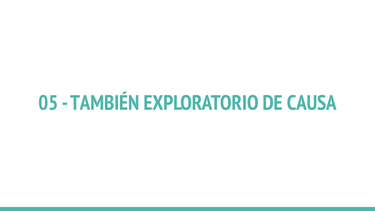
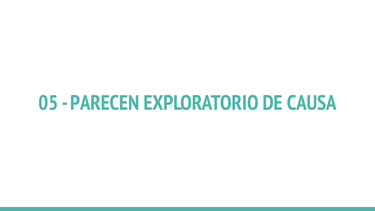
TAMBIÉN: TAMBIÉN -> PARECEN (105, 103)
